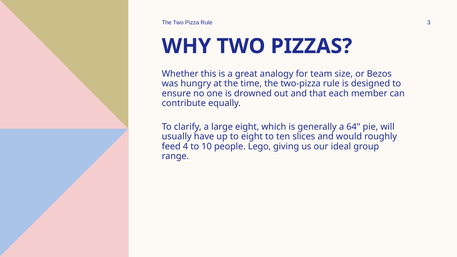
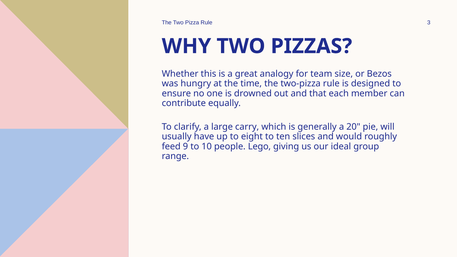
large eight: eight -> carry (247, 127)
64: 64 -> 20 (353, 127)
4: 4 -> 9 (185, 146)
